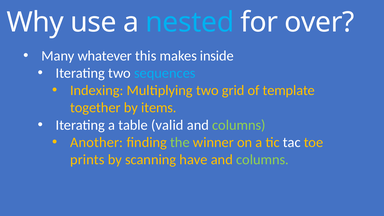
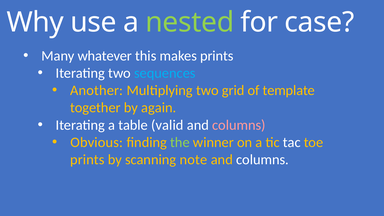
nested colour: light blue -> light green (190, 22)
over: over -> case (319, 22)
makes inside: inside -> prints (217, 56)
Indexing: Indexing -> Another (97, 90)
items: items -> again (159, 108)
columns colour: light green -> pink (239, 125)
Another: Another -> Obvious (97, 142)
have: have -> note (193, 160)
columns colour: light green -> white (262, 160)
